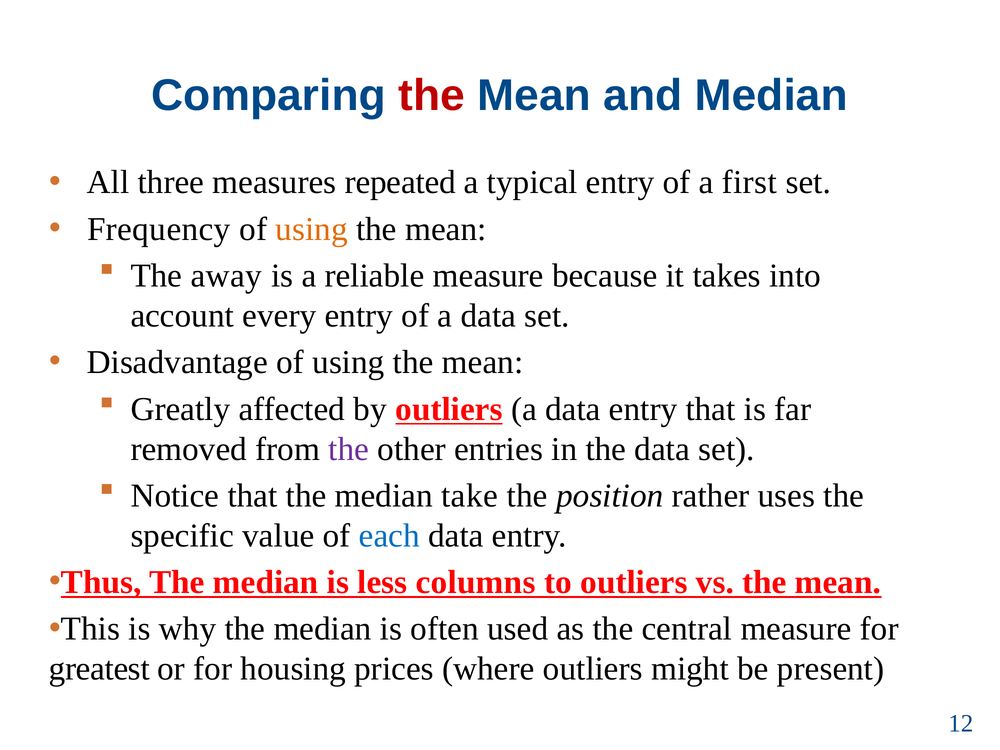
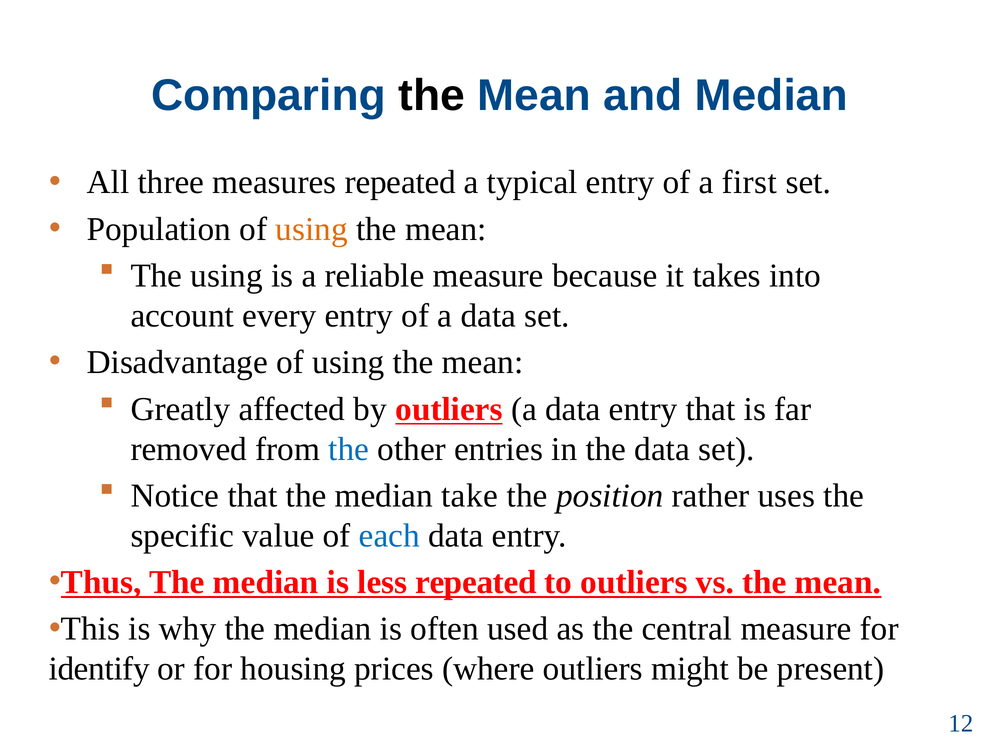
the colour: red -> black (432, 96)
Frequency: Frequency -> Population (159, 229)
The away: away -> using (227, 276)
the colour: purple -> blue (349, 449)
less columns: columns -> repeated (476, 582)
greatest: greatest -> identify (99, 669)
